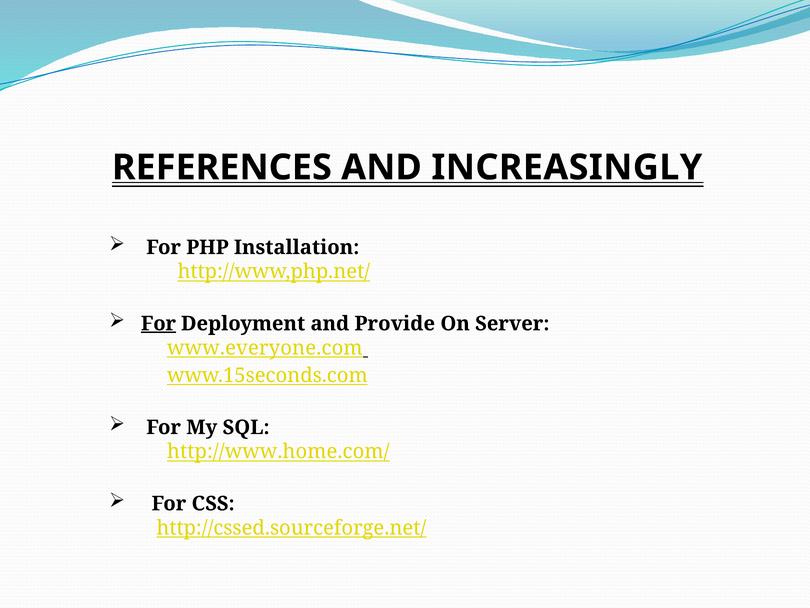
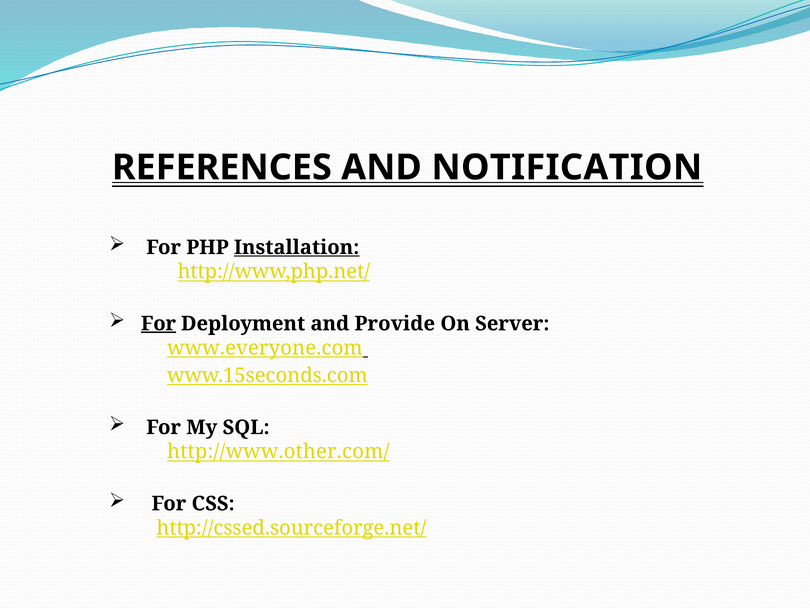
INCREASINGLY: INCREASINGLY -> NOTIFICATION (567, 167)
Installation underline: none -> present (297, 247)
http://www.home.com/: http://www.home.com/ -> http://www.other.com/ (278, 451)
